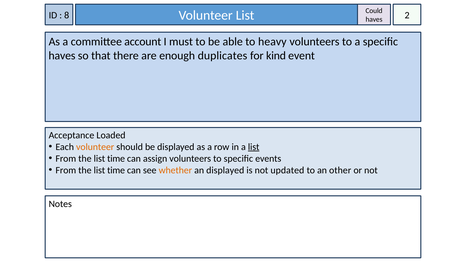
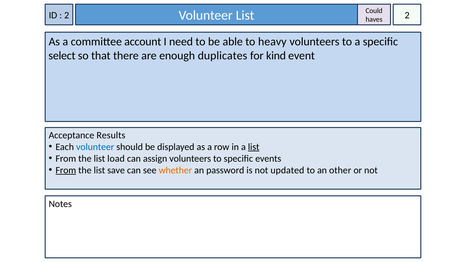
8: 8 -> 2 (67, 15)
must: must -> need (181, 42)
haves: haves -> select (62, 56)
Loaded: Loaded -> Results (111, 135)
volunteer colour: orange -> blue (95, 147)
time: time -> load (116, 159)
From underline: none -> present (66, 170)
time: time -> save (116, 170)
an displayed: displayed -> password (225, 170)
